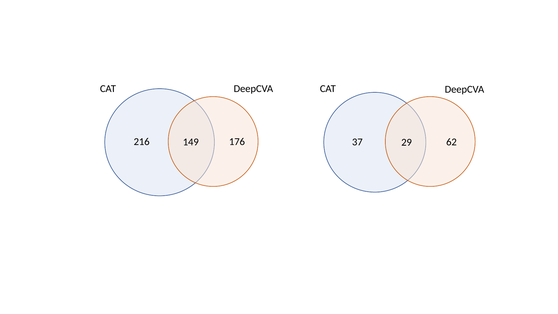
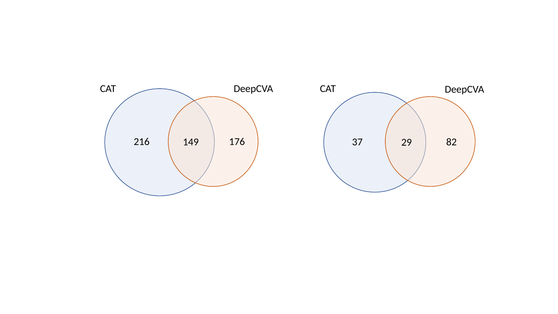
62: 62 -> 82 (451, 142)
